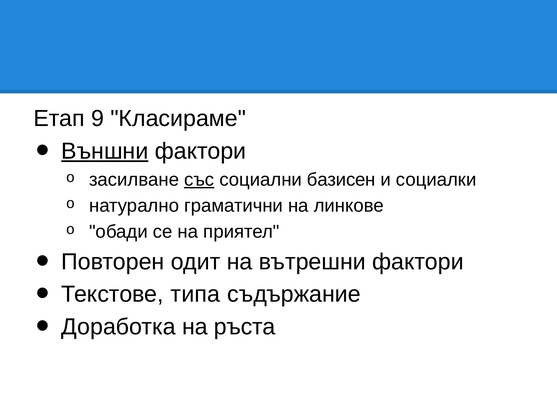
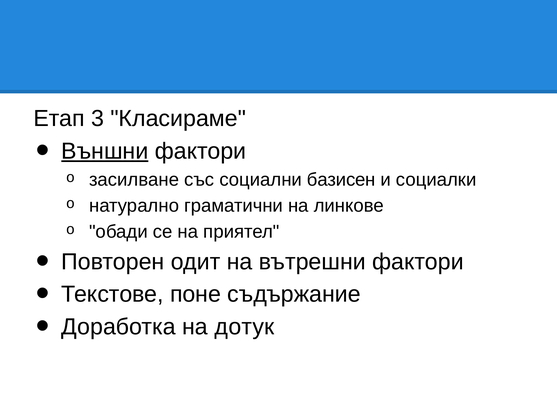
9: 9 -> 3 (98, 119)
със underline: present -> none (199, 180)
типа: типа -> поне (196, 294)
ръста: ръста -> дотук (245, 327)
